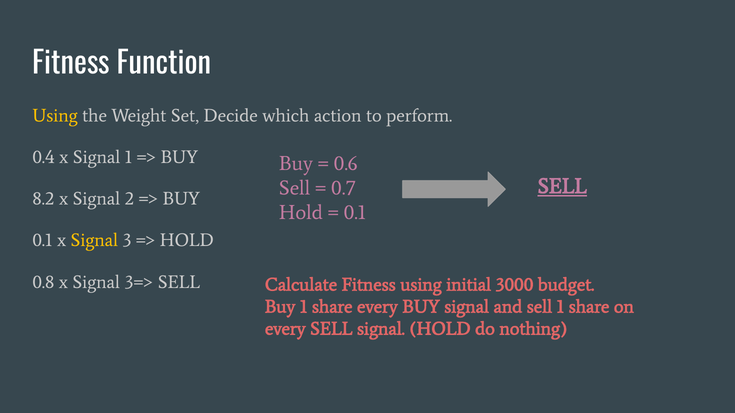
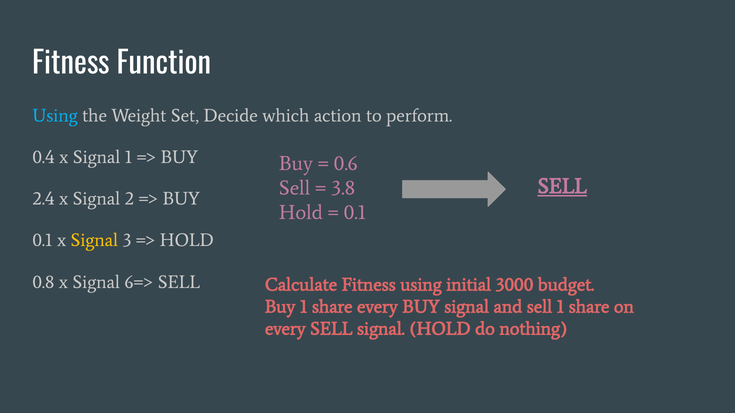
Using colour: yellow -> light blue (55, 116)
0.7: 0.7 -> 3.8 (343, 188)
8.2: 8.2 -> 2.4 (43, 199)
3=>: 3=> -> 6=> (139, 282)
